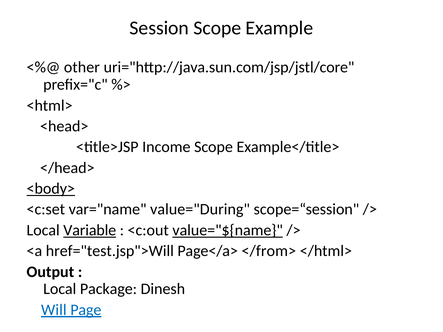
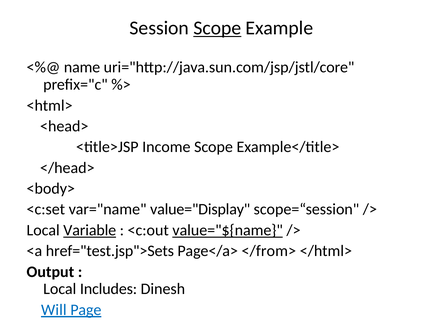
Scope underline: none -> present (217, 28)
other: other -> name (82, 67)
<body> underline: present -> none (51, 189)
value="During: value="During -> value="Display (200, 210)
href="test.jsp">Will: href="test.jsp">Will -> href="test.jsp">Sets (110, 251)
Package: Package -> Includes (109, 289)
